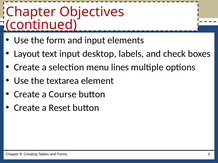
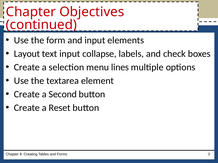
desktop: desktop -> collapse (99, 54)
Course: Course -> Second (63, 95)
